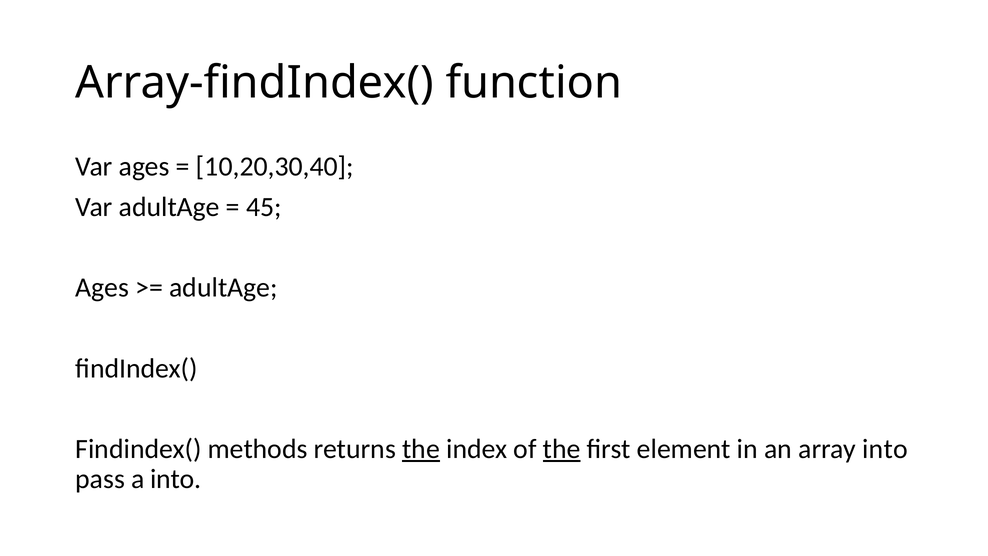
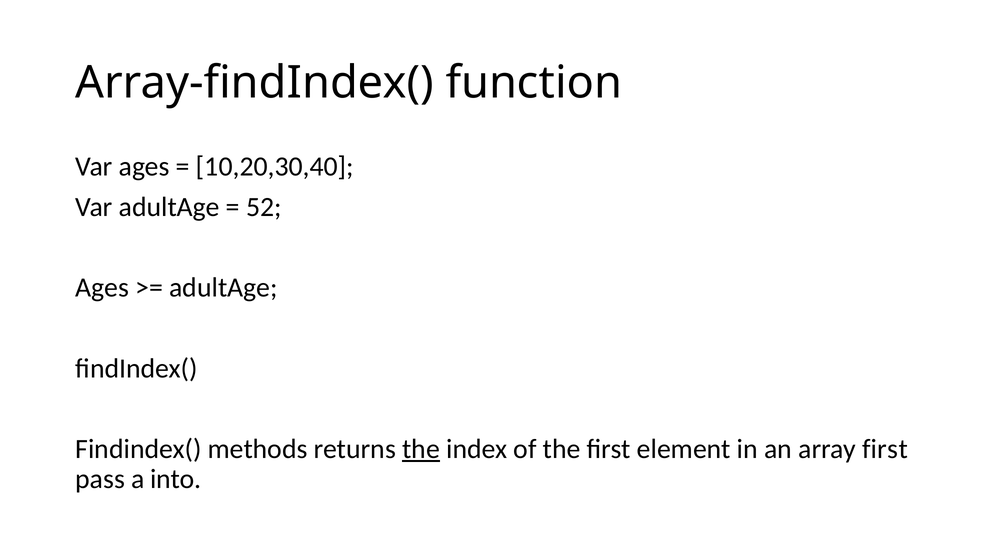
45: 45 -> 52 (264, 207)
the underline: present -> none (562, 449)
array into: into -> first (885, 449)
